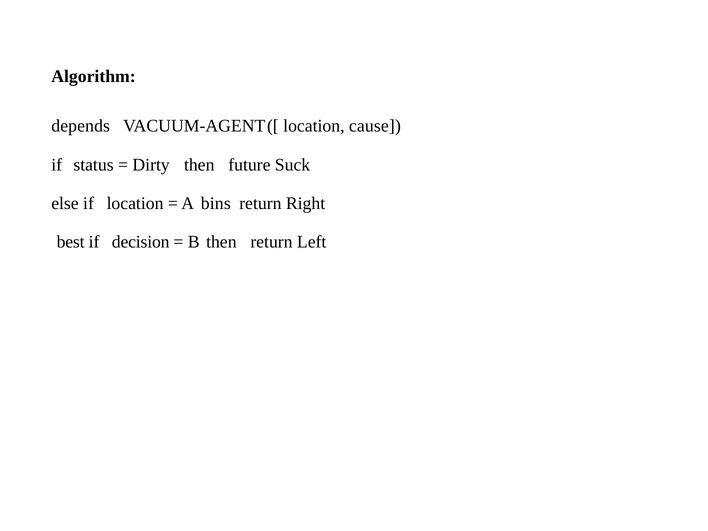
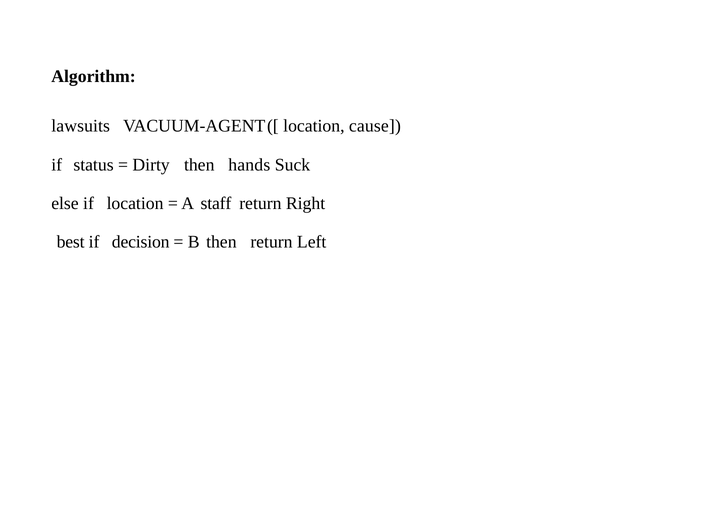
depends: depends -> lawsuits (81, 126)
future: future -> hands (249, 165)
bins: bins -> staff (216, 203)
